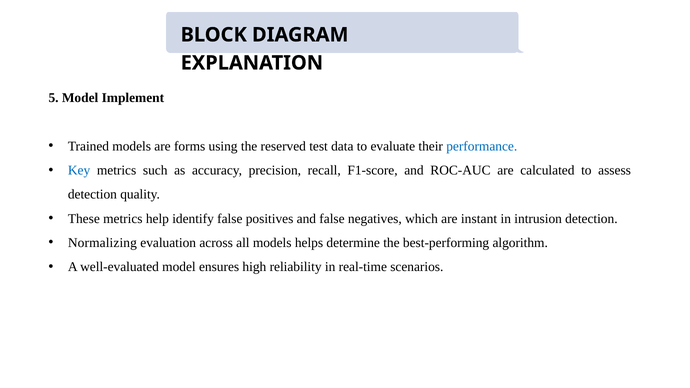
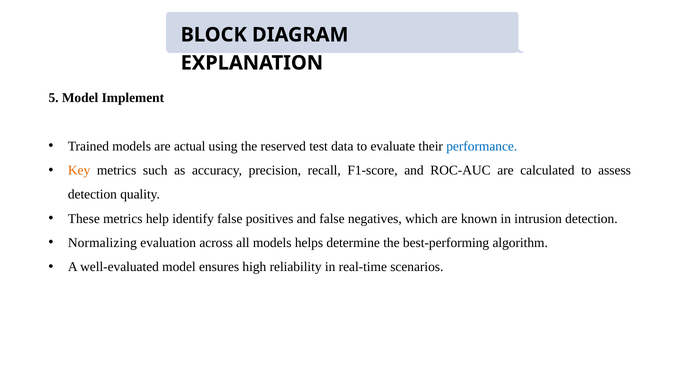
forms: forms -> actual (190, 146)
Key colour: blue -> orange (79, 170)
instant: instant -> known (479, 219)
